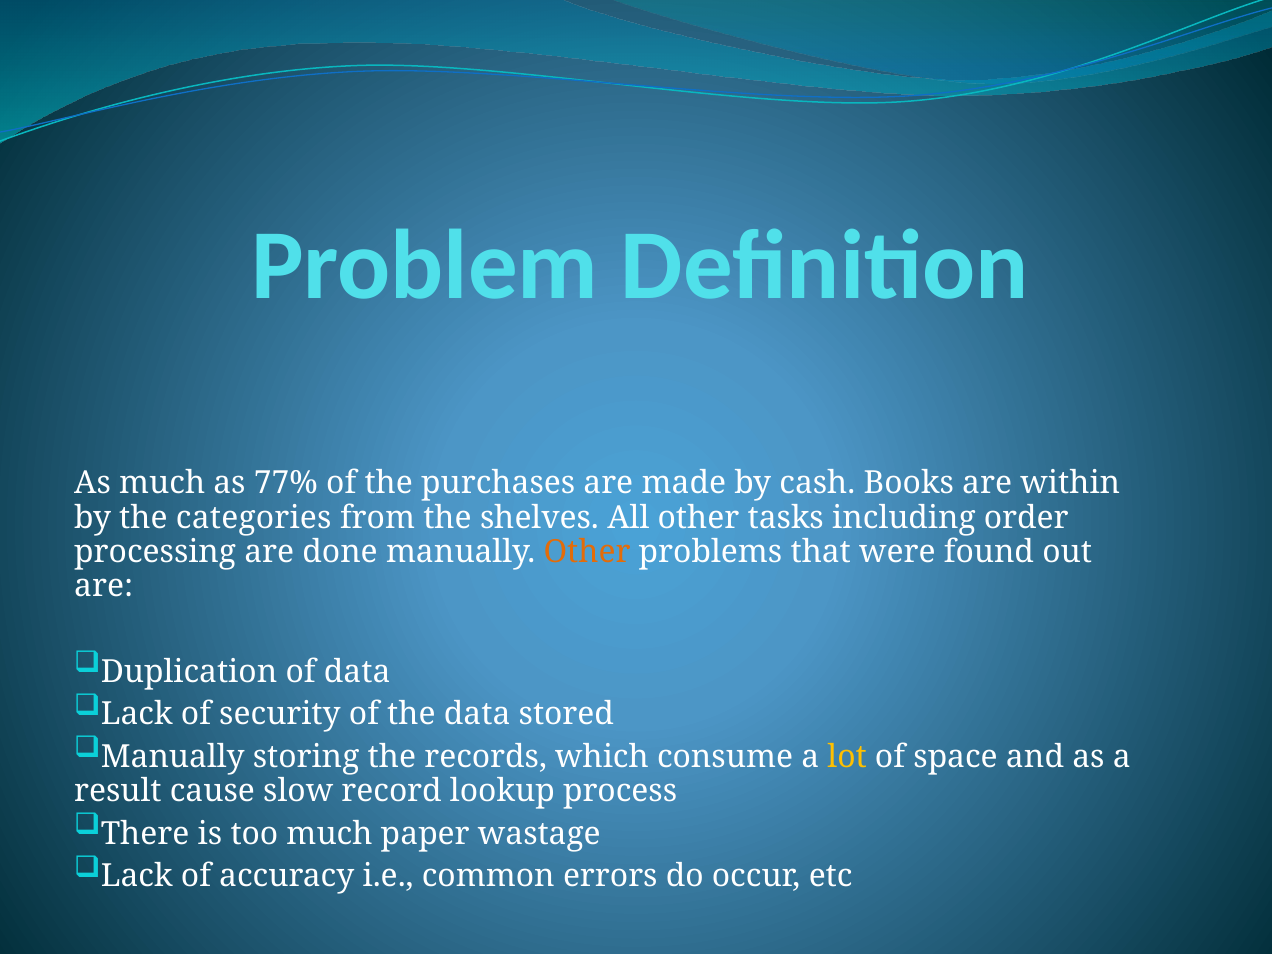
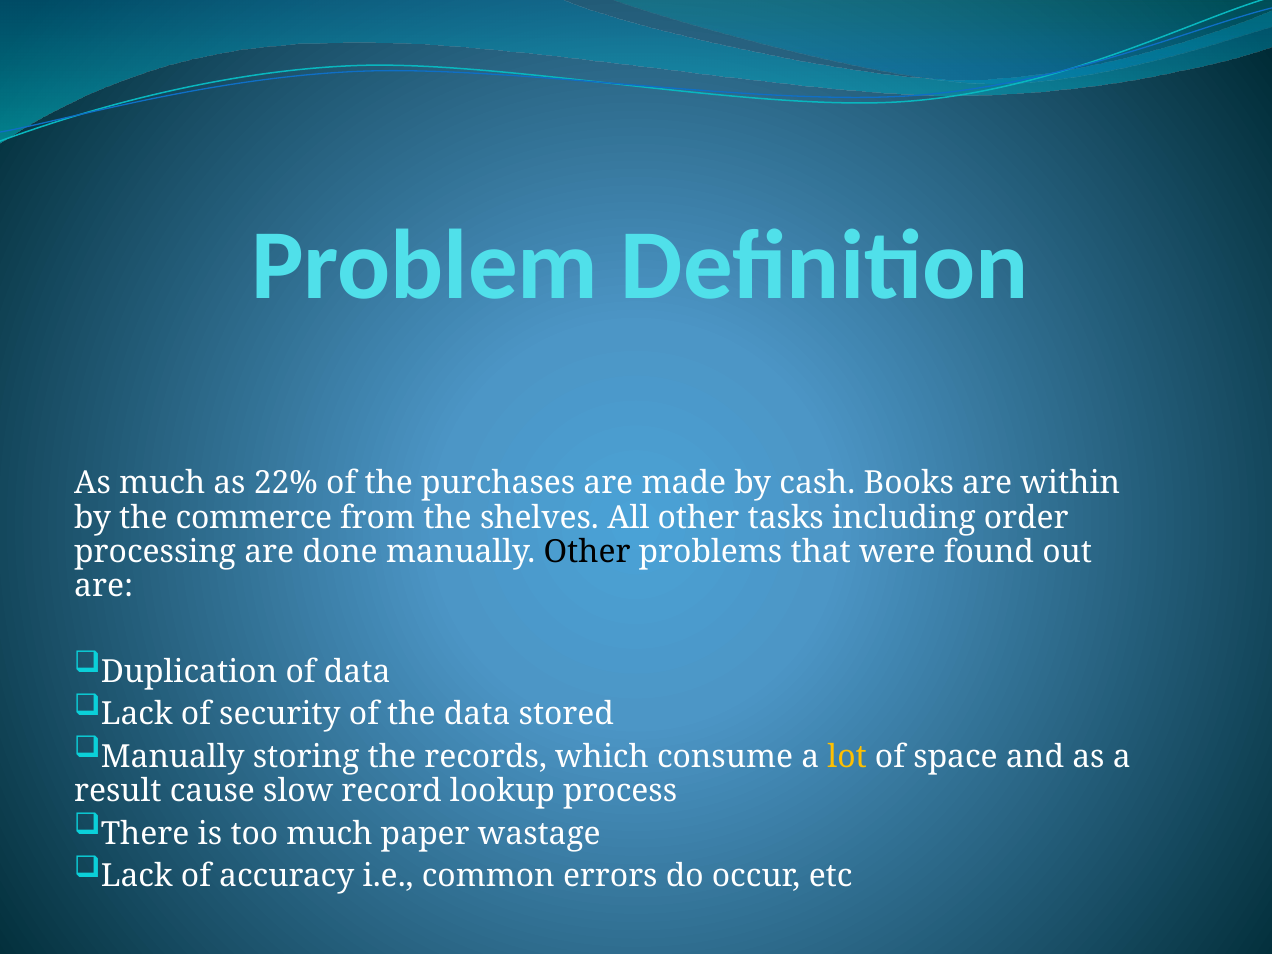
77%: 77% -> 22% (286, 483)
categories: categories -> commerce (254, 518)
Other colour: orange -> black (587, 552)
